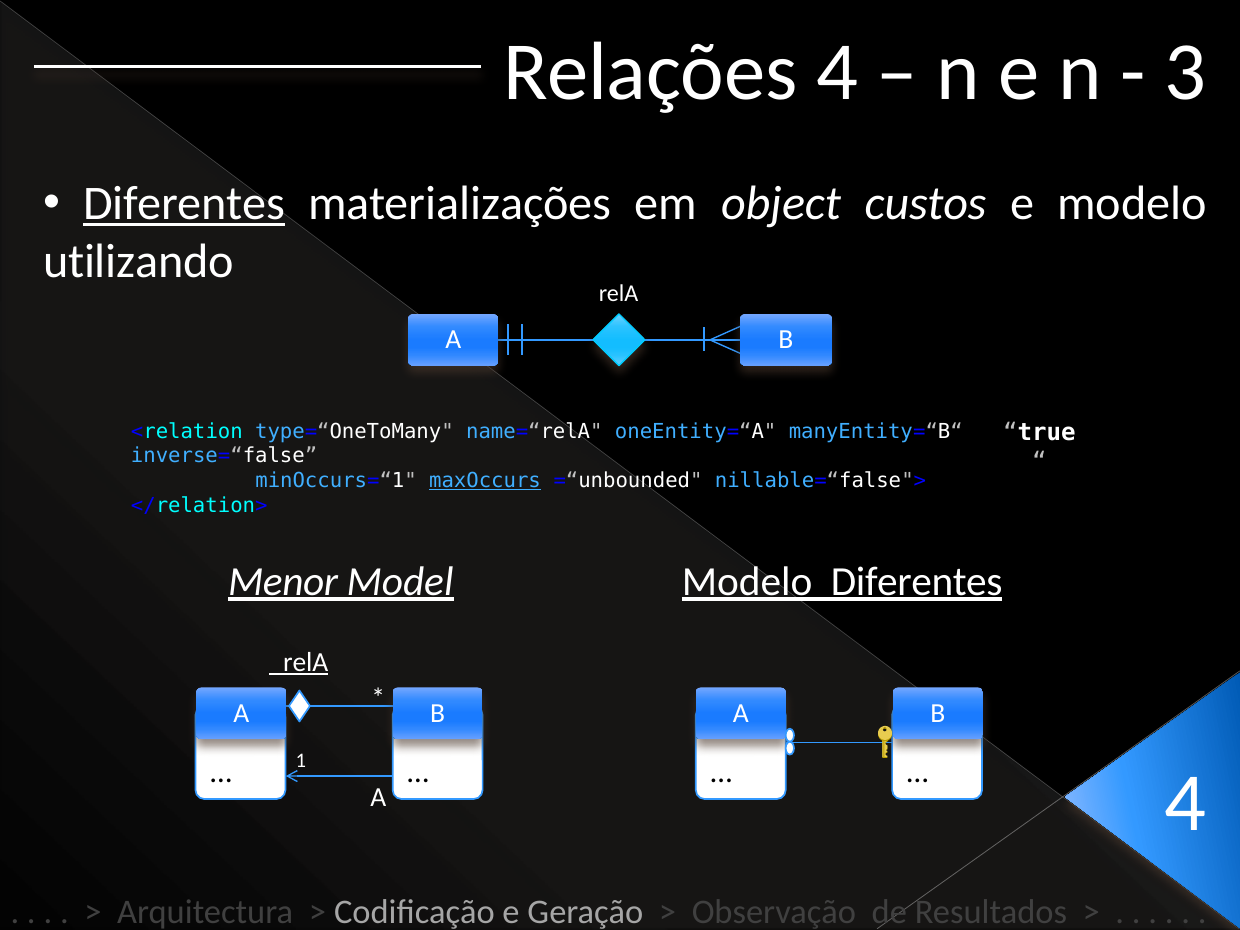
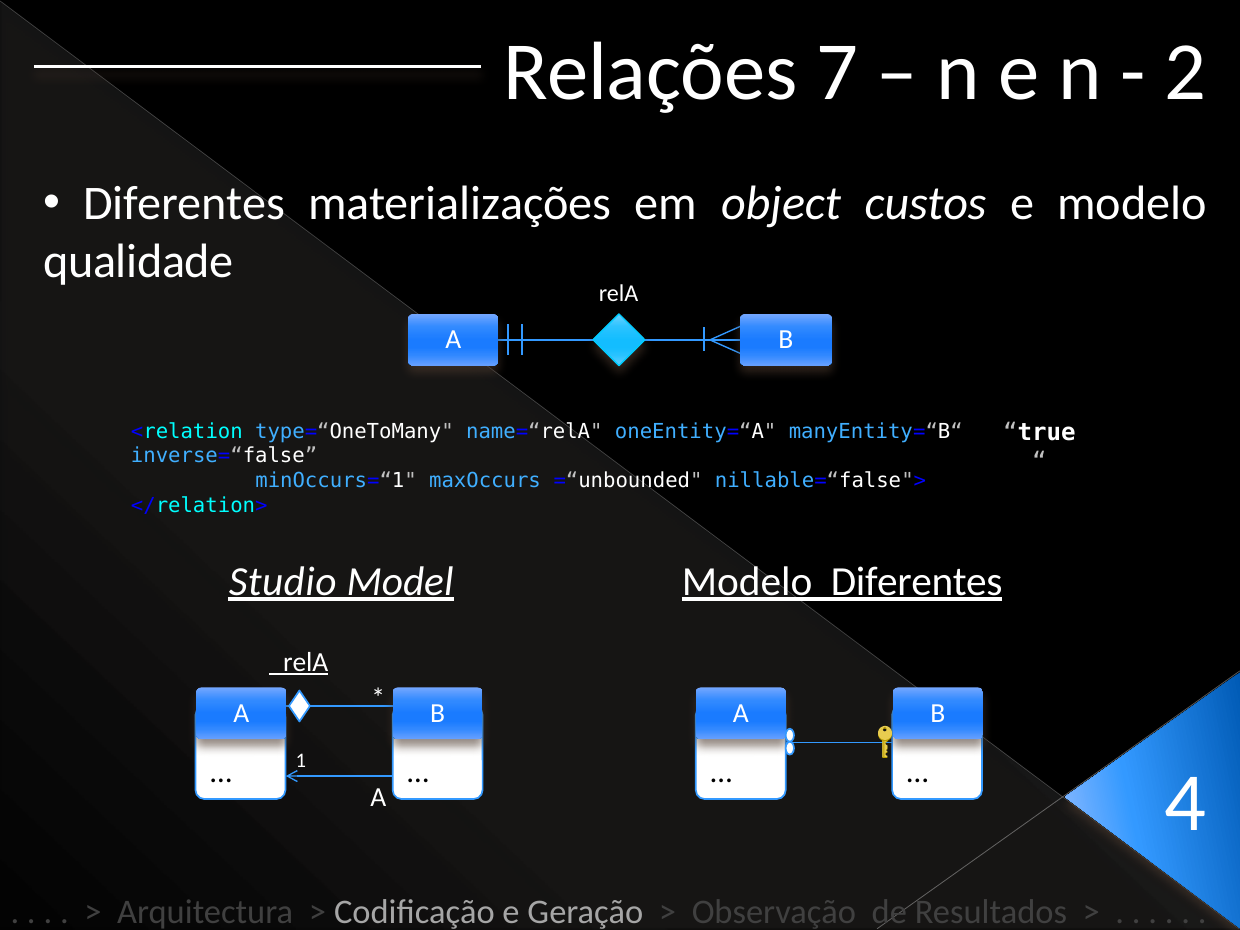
Relações 4: 4 -> 7 (837, 72)
3: 3 -> 2 (1185, 72)
Diferentes underline: present -> none (184, 204)
utilizando: utilizando -> qualidade (138, 262)
maxOccurs underline: present -> none (485, 481)
Menor: Menor -> Studio (283, 581)
